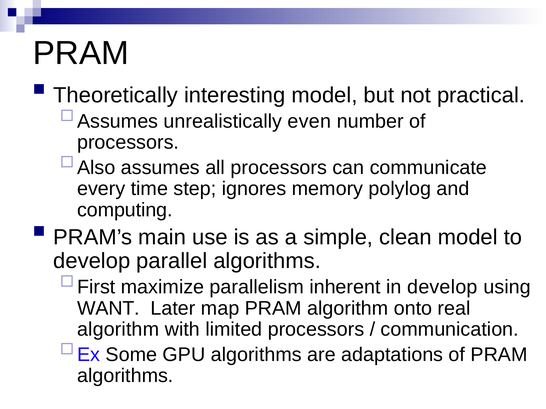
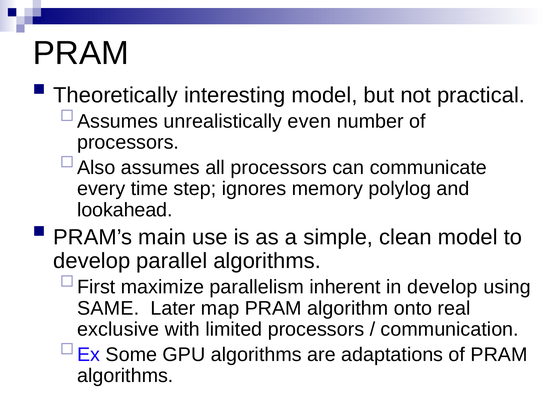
computing: computing -> lookahead (125, 210)
WANT: WANT -> SAME (108, 309)
algorithm: algorithm -> exclusive (118, 330)
